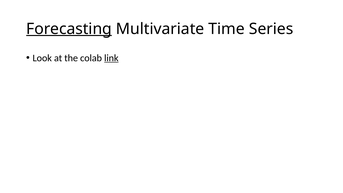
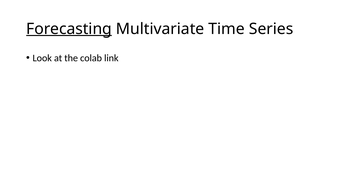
link underline: present -> none (111, 58)
